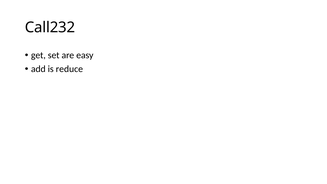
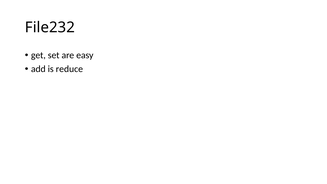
Call232: Call232 -> File232 (50, 27)
